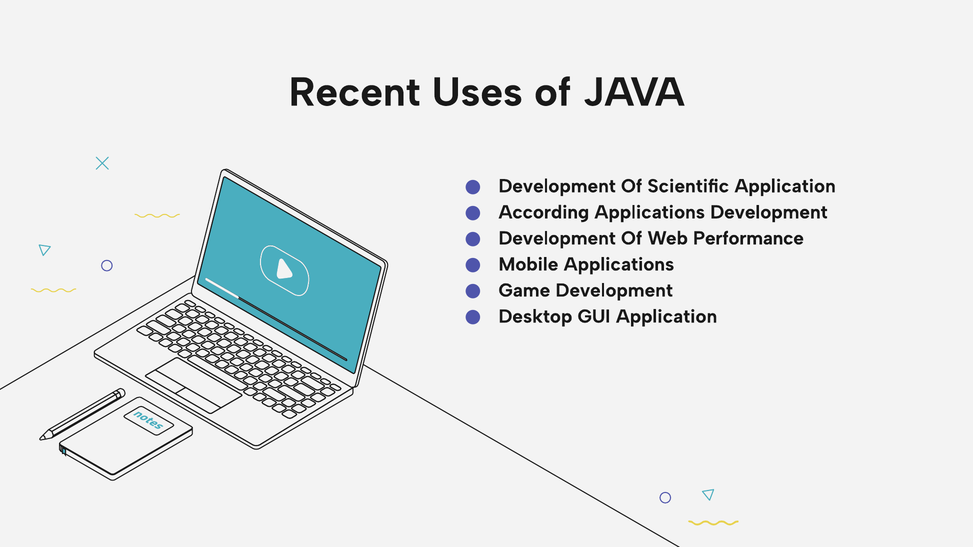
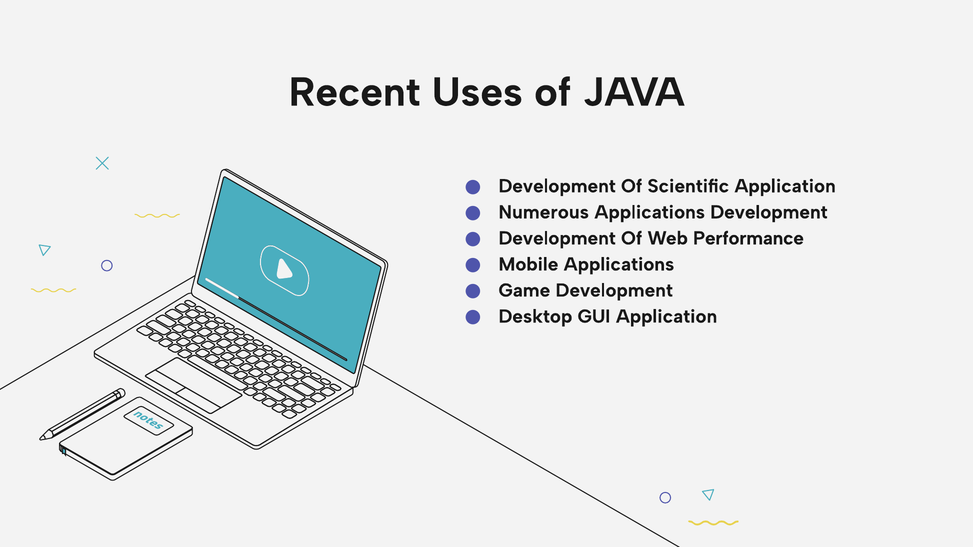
According: According -> Numerous (544, 212)
